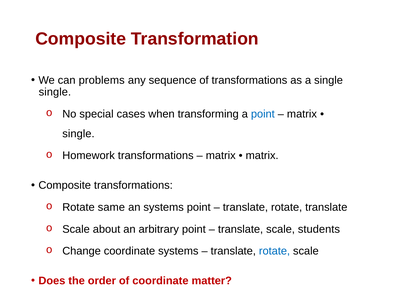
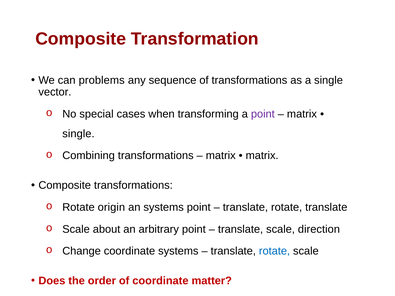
single: single -> vector (55, 92)
point colour: blue -> purple (263, 114)
Homework: Homework -> Combining (89, 156)
same: same -> origin (111, 207)
students: students -> direction (319, 229)
